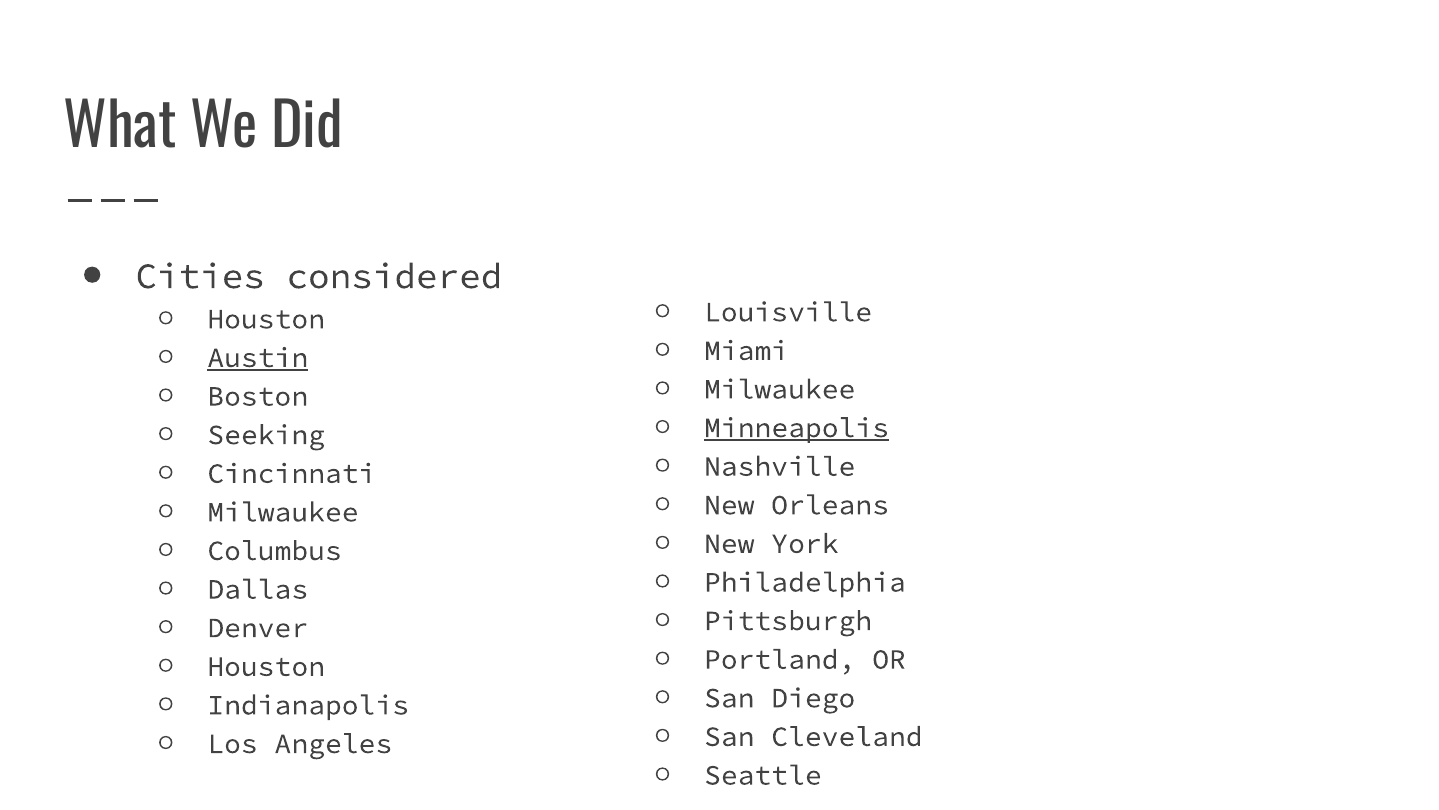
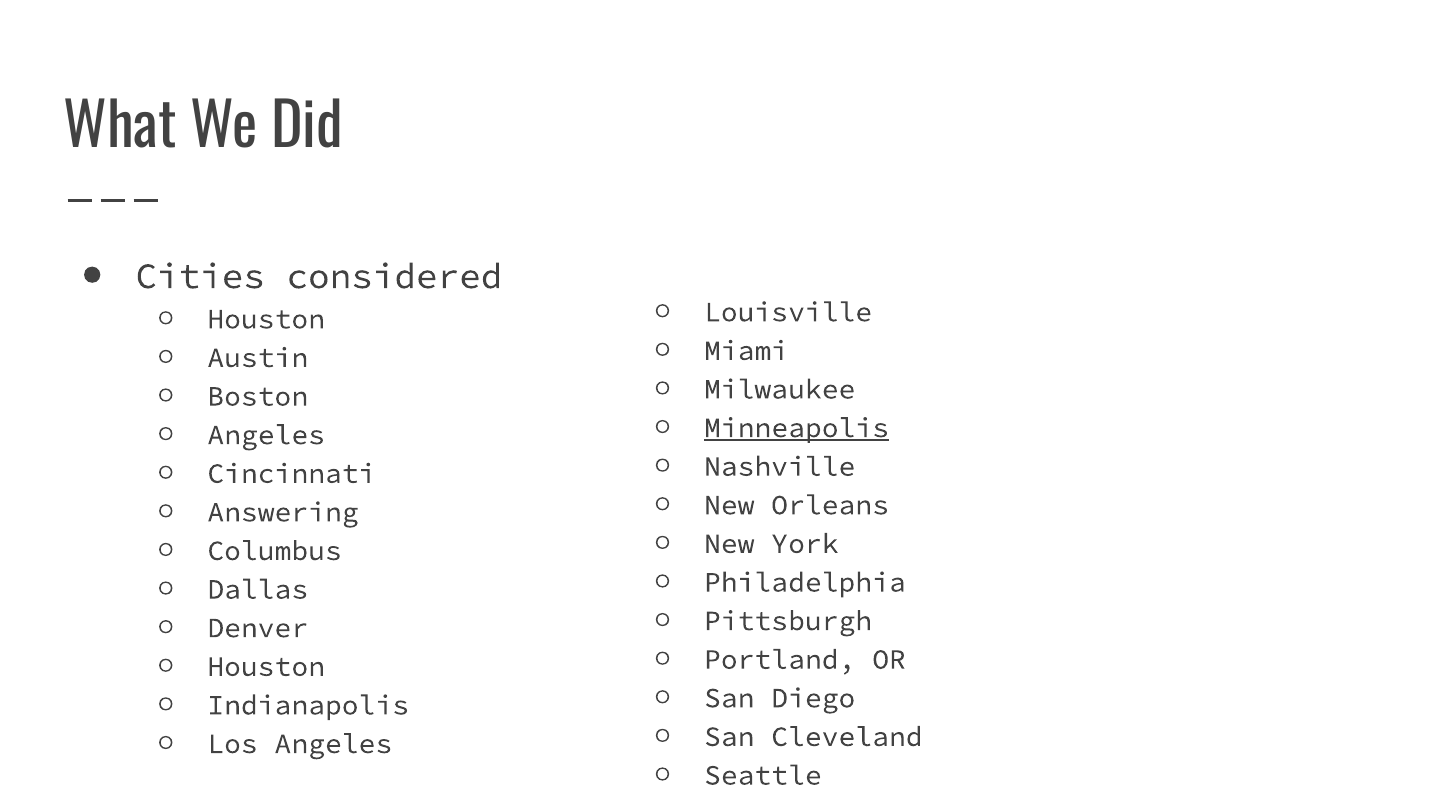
Austin underline: present -> none (258, 357)
Seeking: Seeking -> Angeles (266, 435)
Milwaukee: Milwaukee -> Answering (283, 512)
